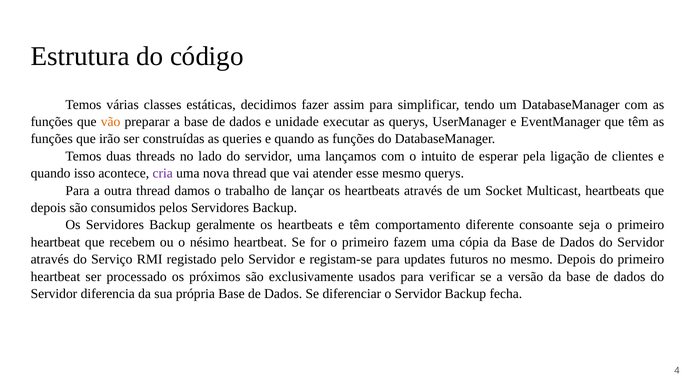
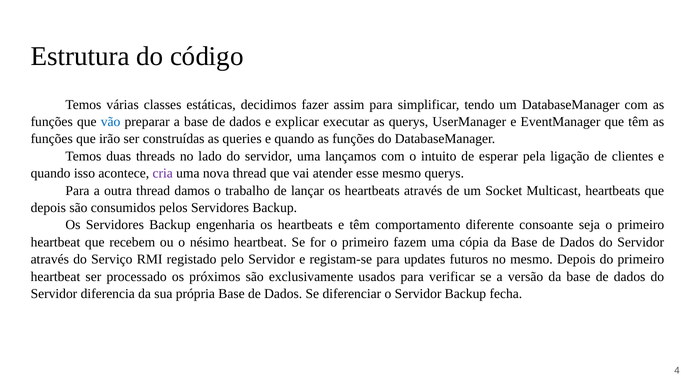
vão colour: orange -> blue (111, 122)
unidade: unidade -> explicar (297, 122)
geralmente: geralmente -> engenharia (226, 225)
